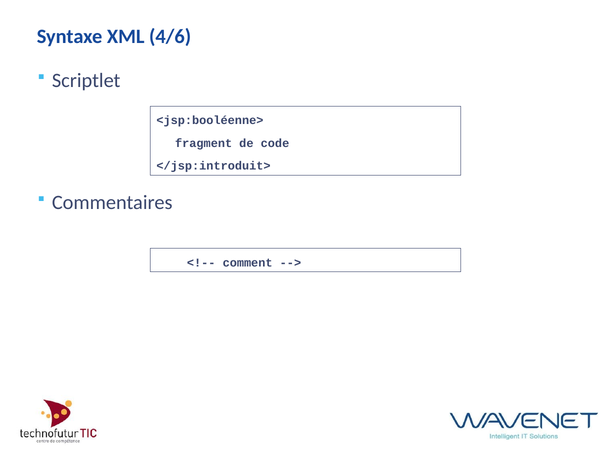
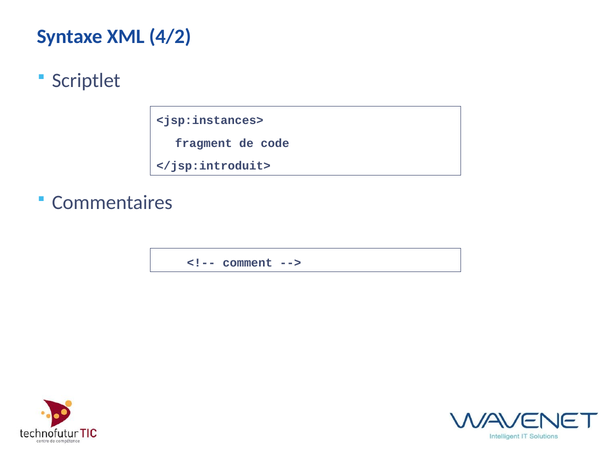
4/6: 4/6 -> 4/2 (170, 37)
<jsp:booléenne>: <jsp:booléenne> -> <jsp:instances> (210, 121)
